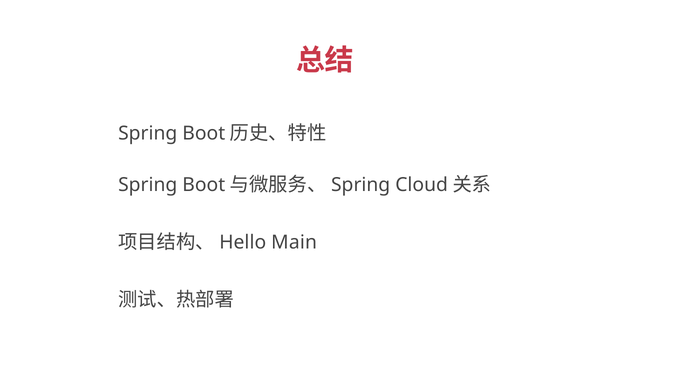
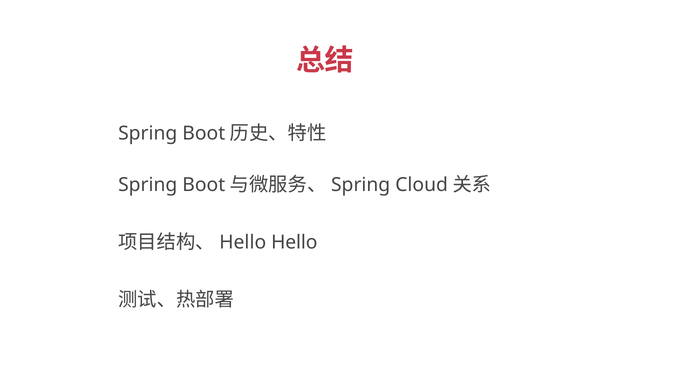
Main: Main -> Hello (294, 242)
